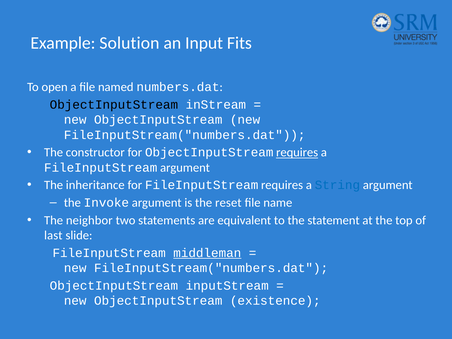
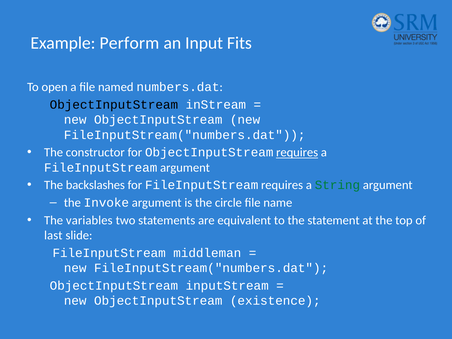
Solution: Solution -> Perform (129, 43)
inheritance: inheritance -> backslashes (95, 185)
String colour: blue -> green (337, 185)
reset: reset -> circle (228, 203)
neighbor: neighbor -> variables (89, 220)
middleman underline: present -> none (207, 253)
